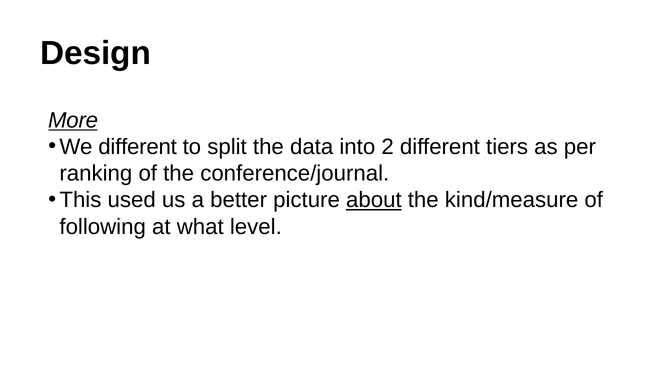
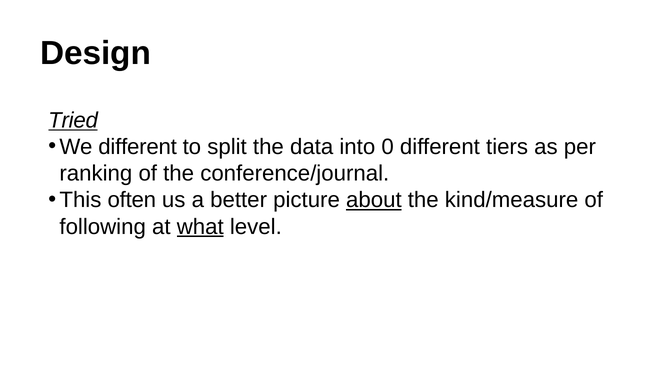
More: More -> Tried (73, 120)
2: 2 -> 0 (388, 147)
used: used -> often (132, 200)
what underline: none -> present (200, 227)
